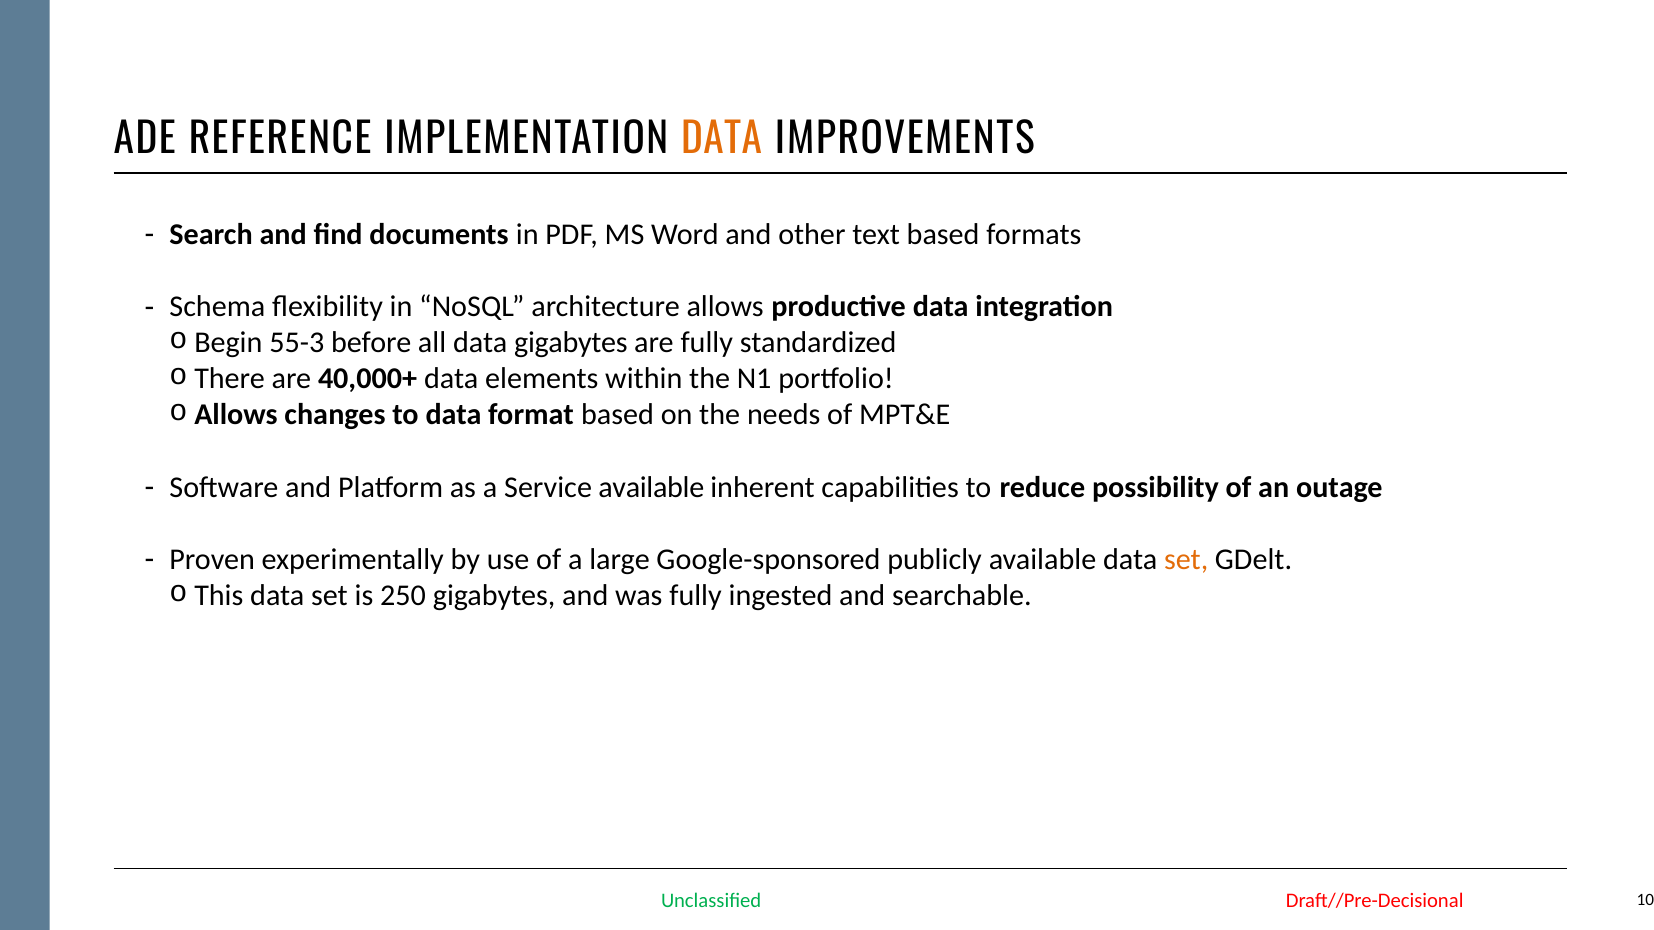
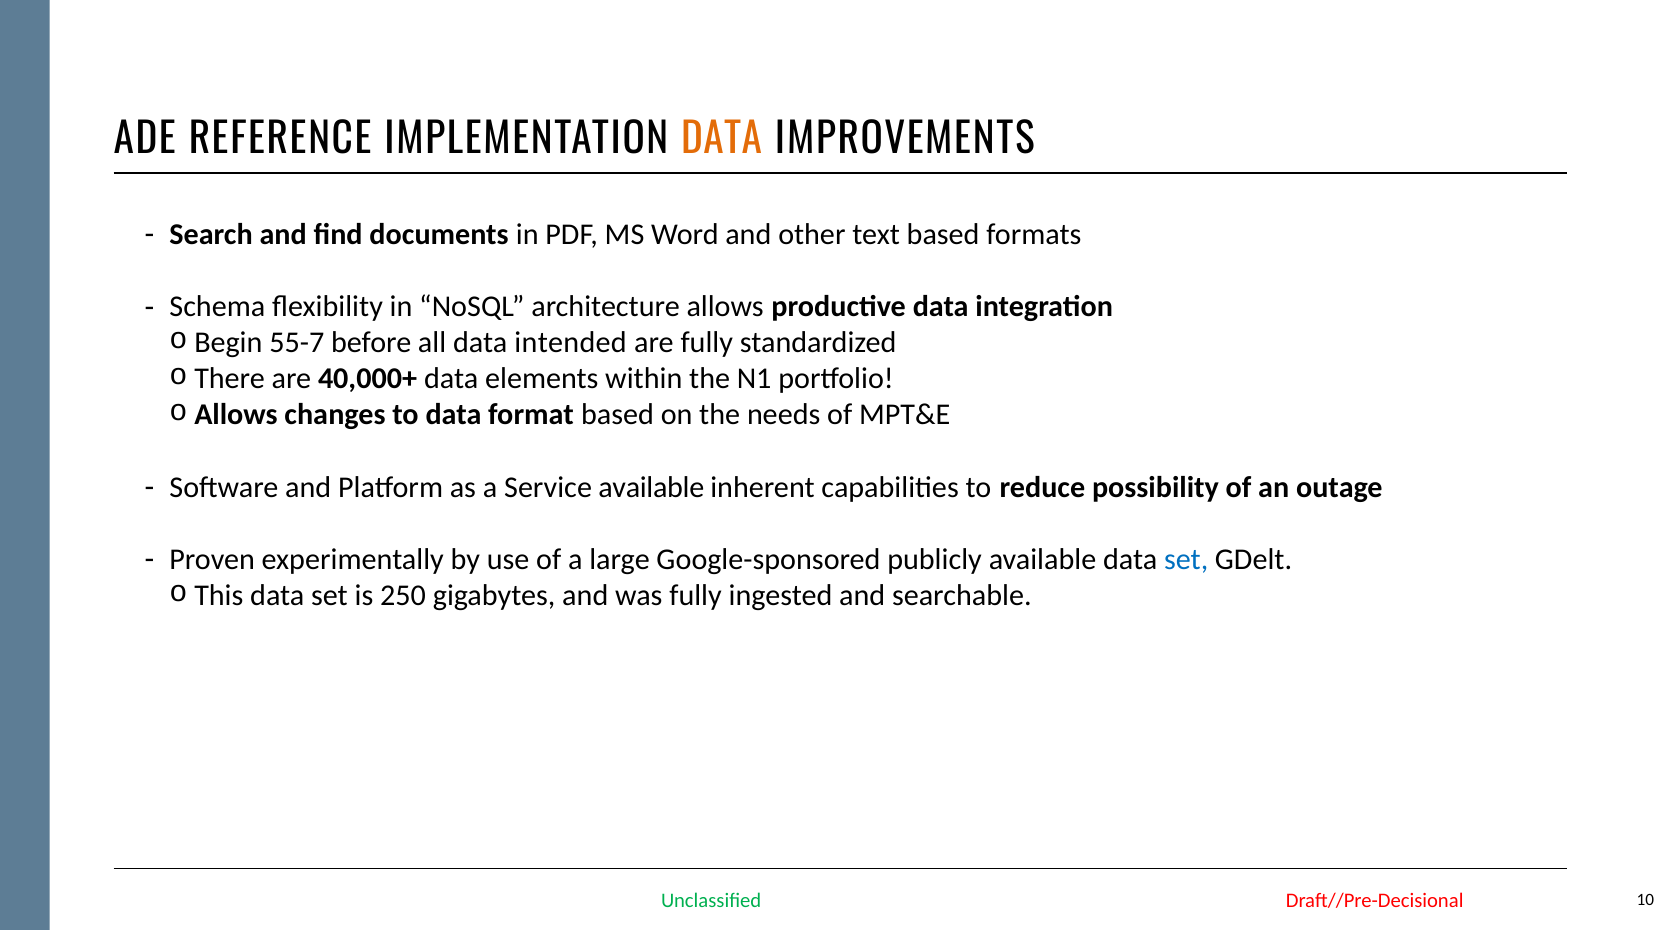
55-3: 55-3 -> 55-7 (297, 343)
data gigabytes: gigabytes -> intended (571, 343)
set colour: orange -> blue (1186, 560)
